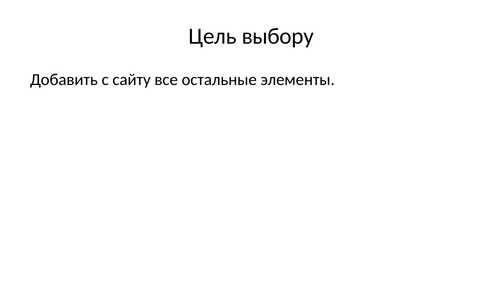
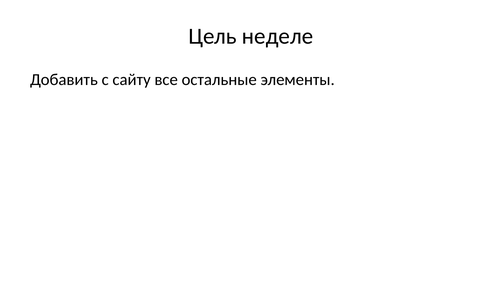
выбору: выбору -> неделе (278, 36)
